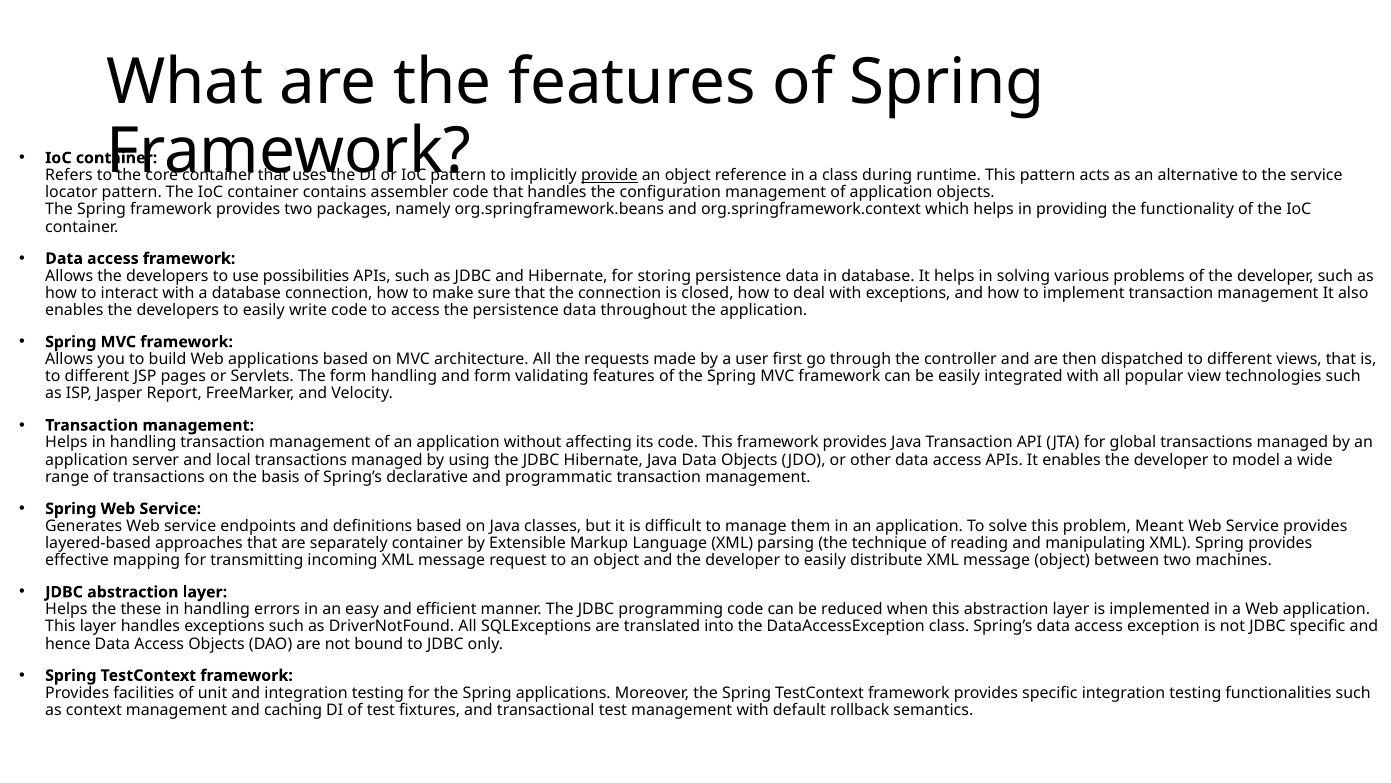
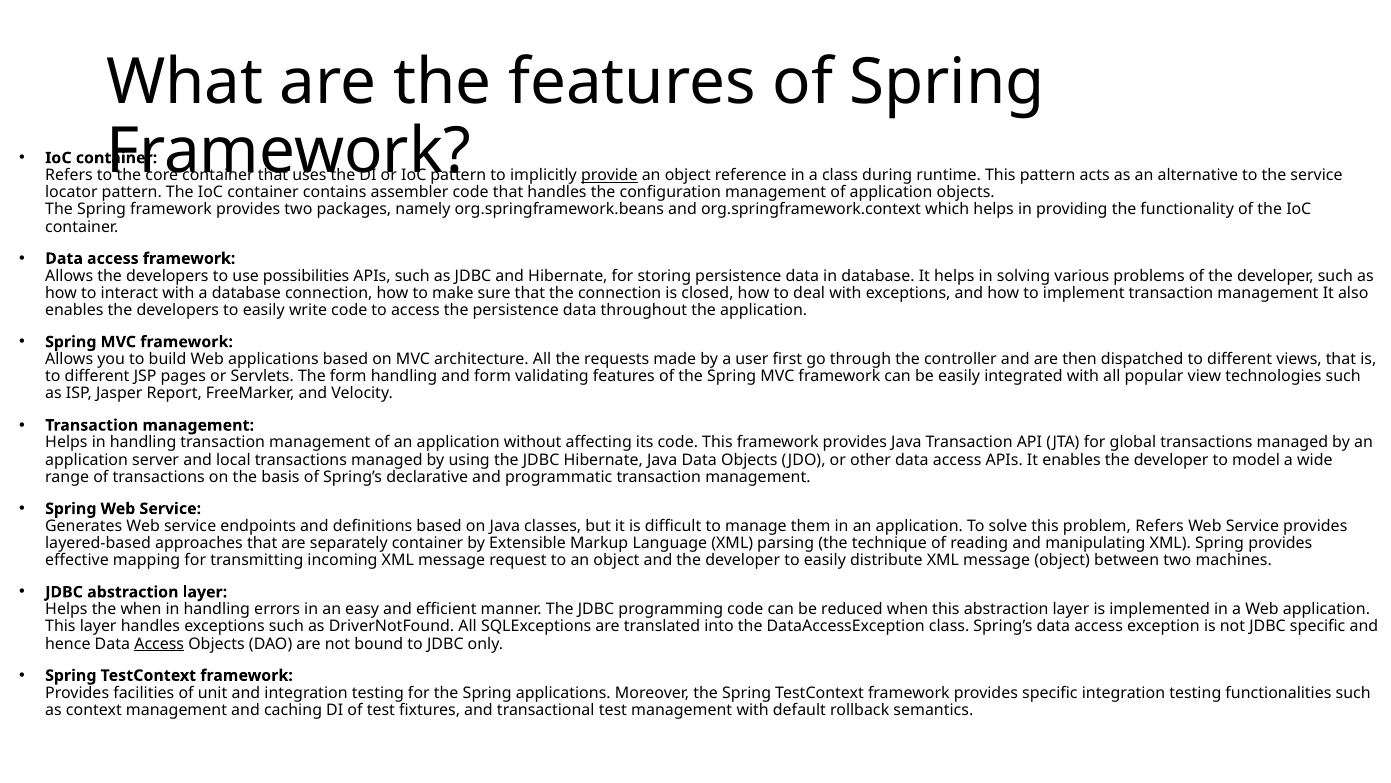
problem Meant: Meant -> Refers (1159, 526)
the these: these -> when (141, 609)
Access underline: none -> present (159, 643)
